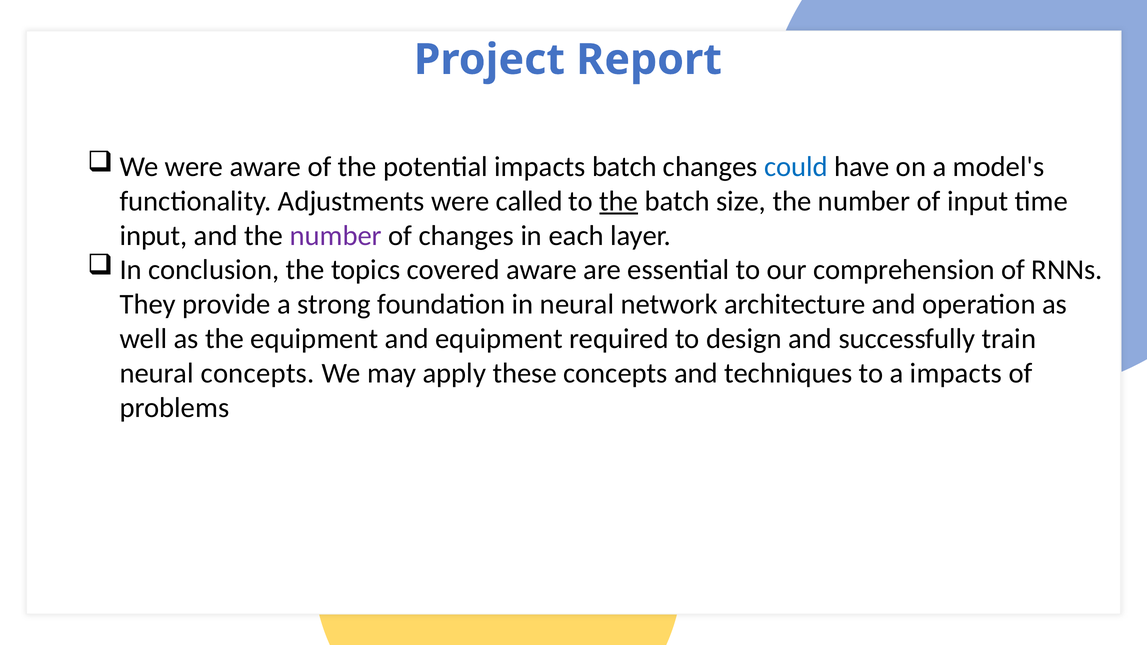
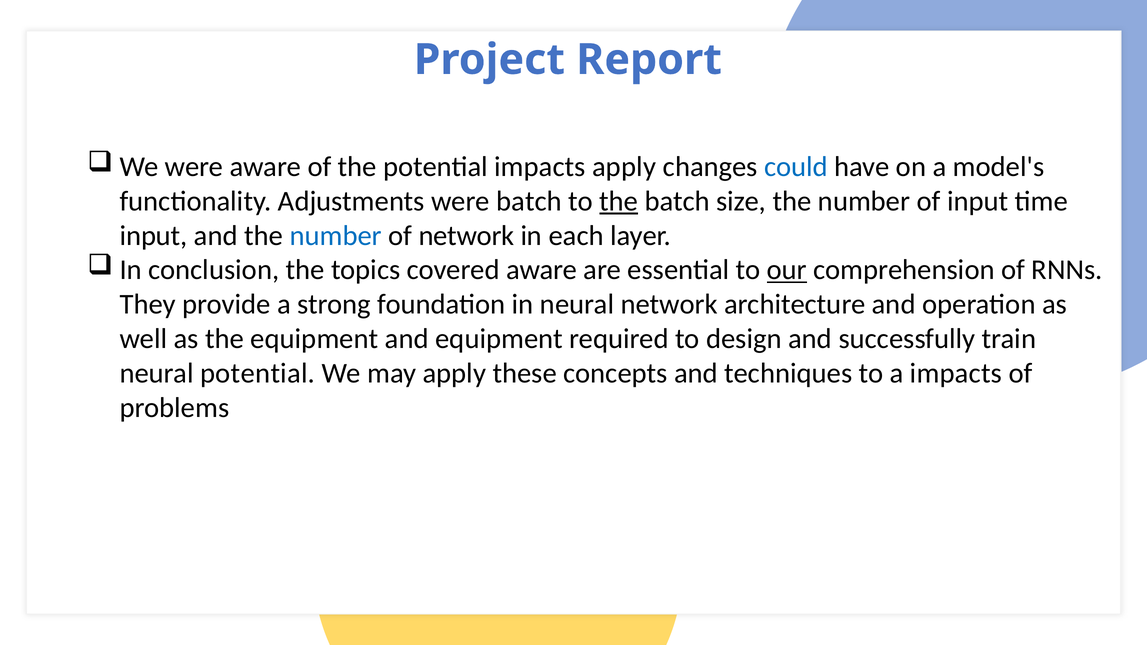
impacts batch: batch -> apply (624, 167)
were called: called -> batch (529, 201)
number colour: purple -> blue (336, 236)
of changes: changes -> network (466, 236)
our underline: none -> present (787, 270)
neural concepts: concepts -> potential (258, 373)
